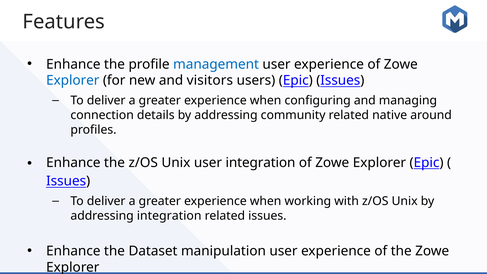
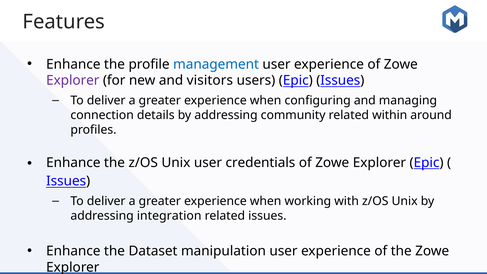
Explorer colour: blue -> purple (73, 80)
native: native -> within (390, 115)
user integration: integration -> credentials (260, 163)
